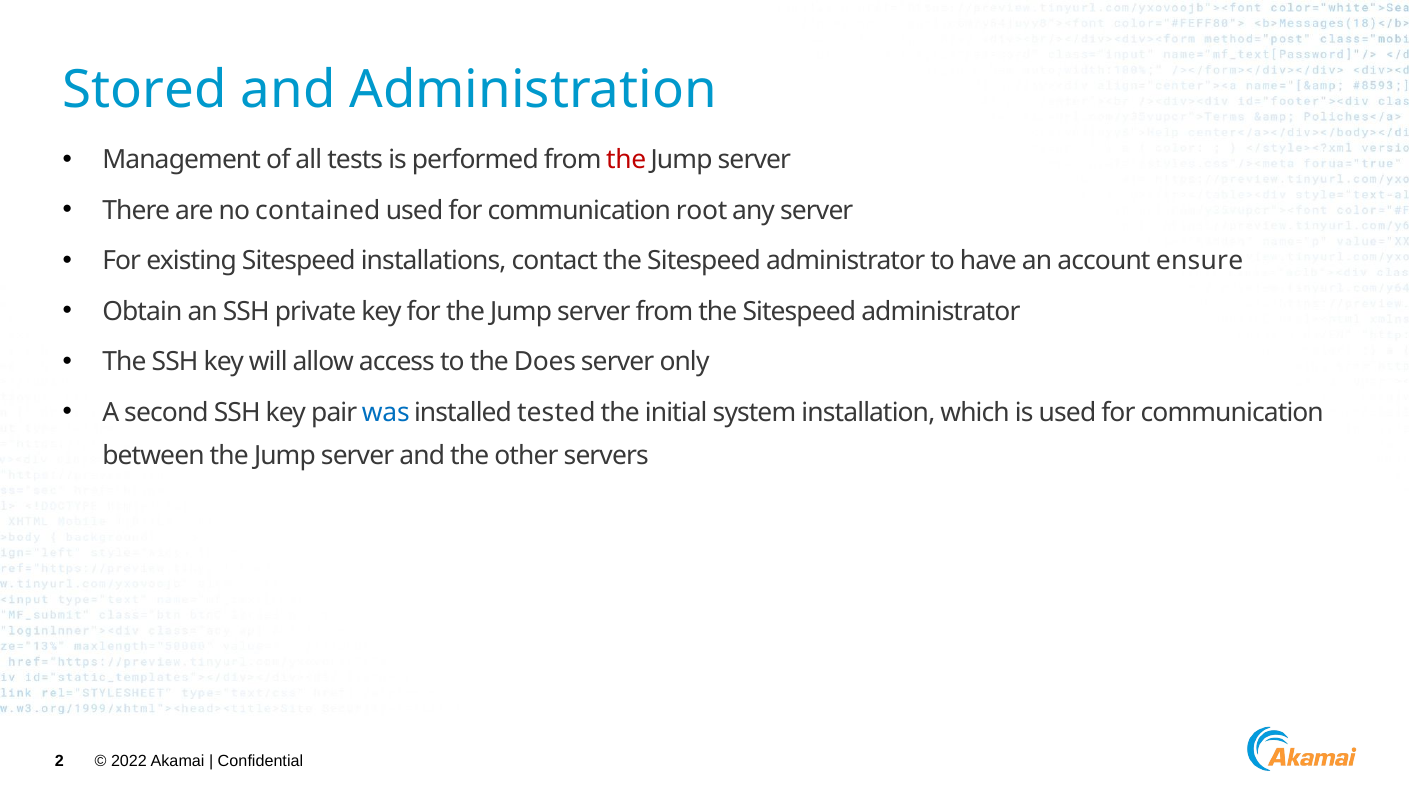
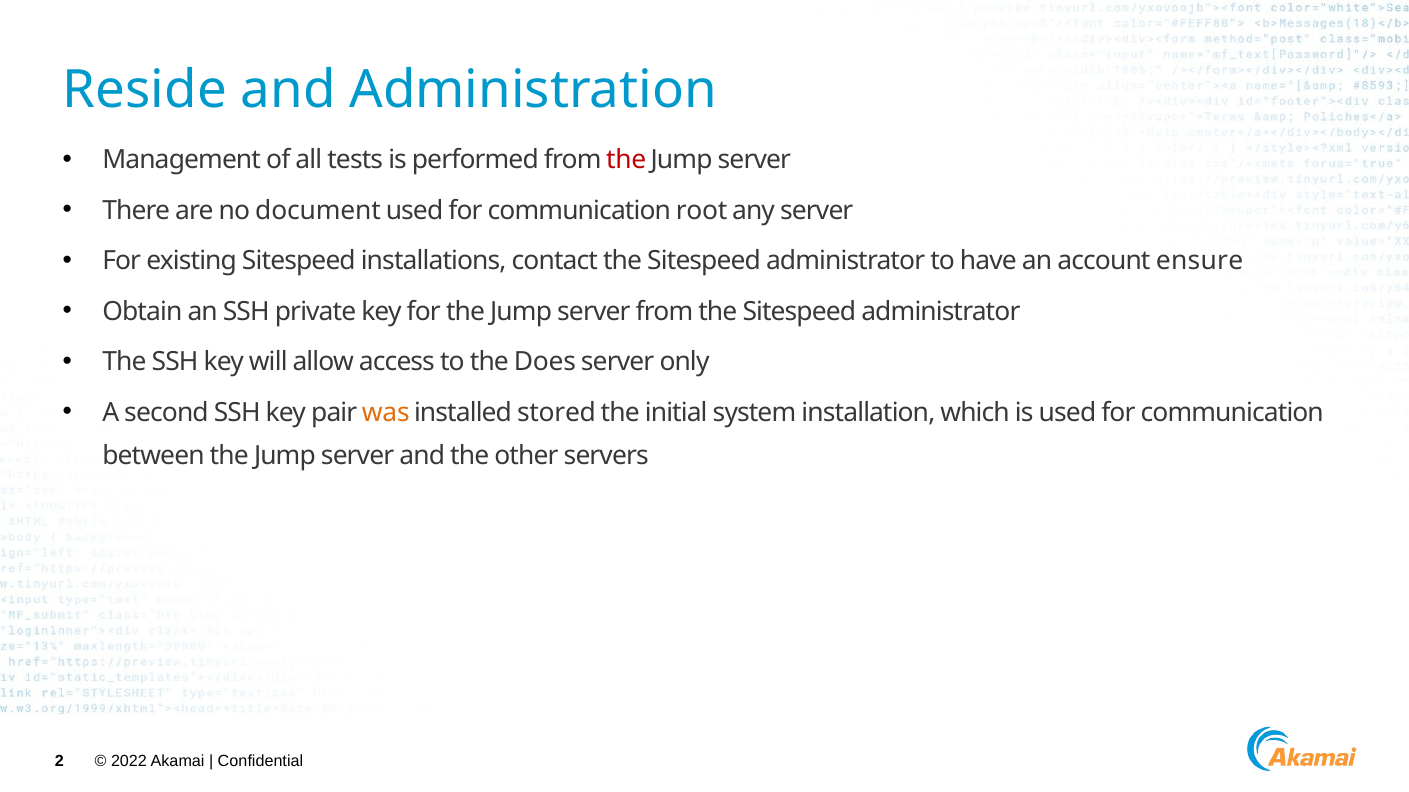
Stored: Stored -> Reside (145, 91)
contained: contained -> document (318, 211)
was colour: blue -> orange (386, 413)
tested: tested -> stored (556, 413)
